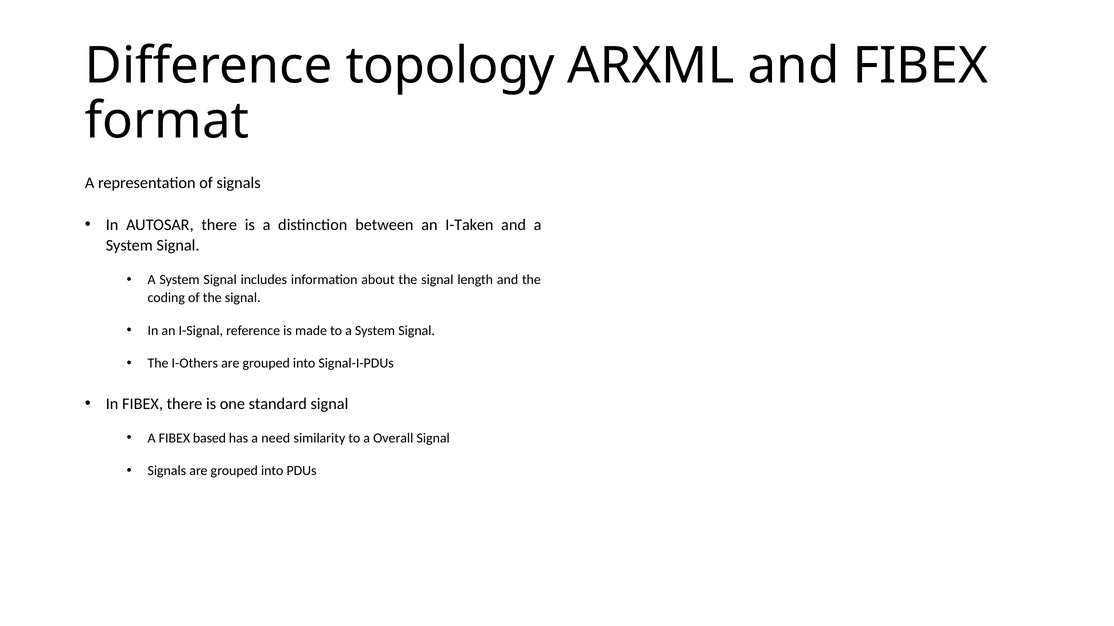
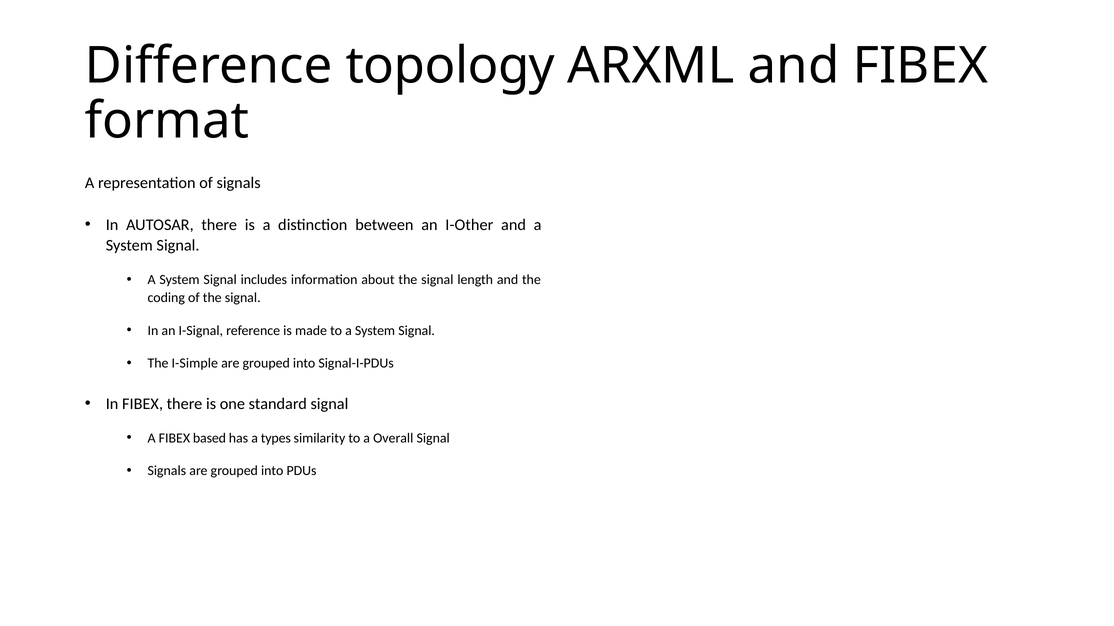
I-Taken: I-Taken -> I-Other (469, 225)
I-Others: I-Others -> I-Simple (195, 364)
need: need -> types (276, 438)
